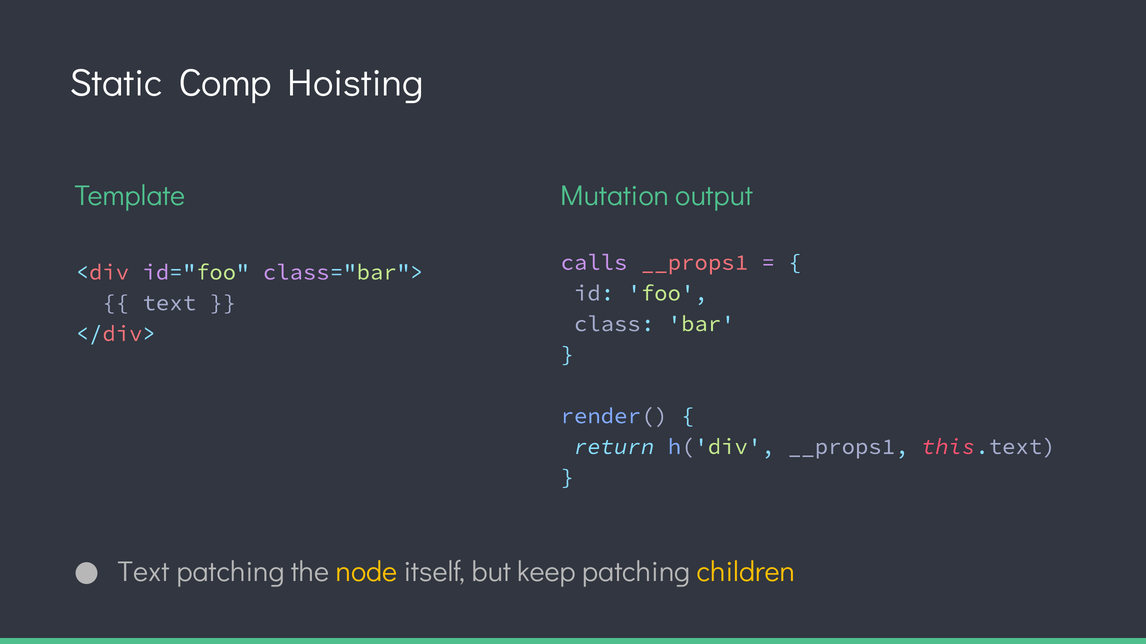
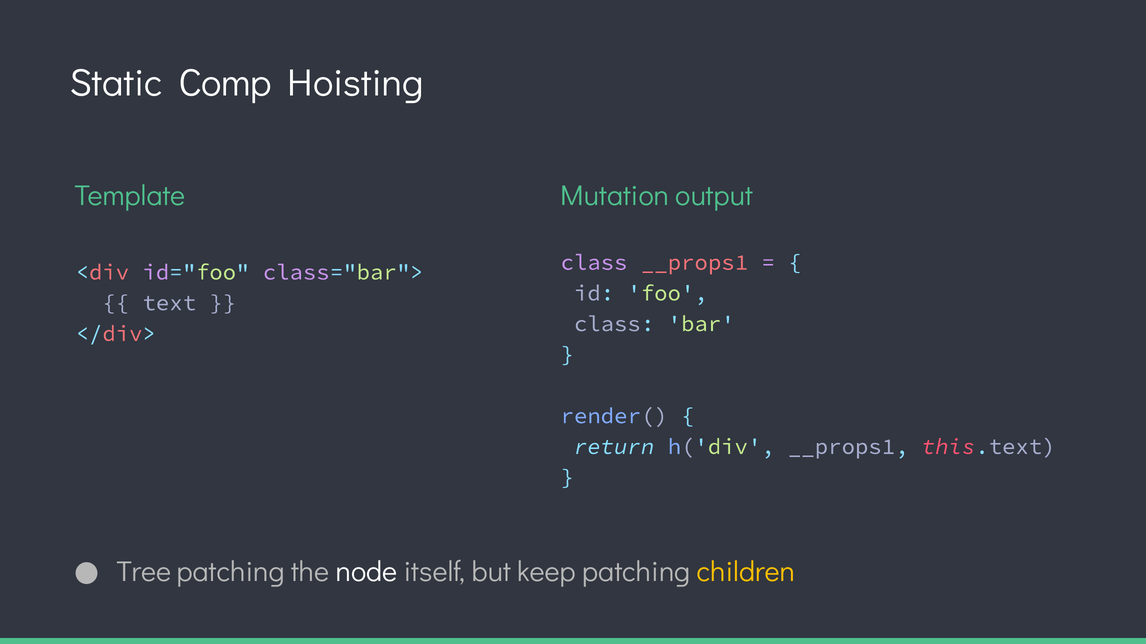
calls: calls -> class (594, 263)
Text: Text -> Tree (144, 572)
node colour: yellow -> white (367, 572)
